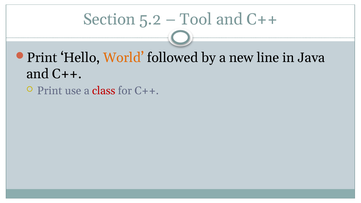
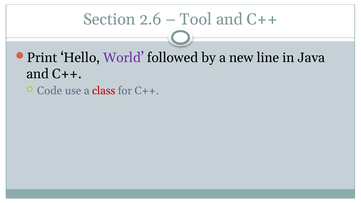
5.2: 5.2 -> 2.6 (150, 19)
World colour: orange -> purple (124, 58)
Print: Print -> Code (50, 91)
